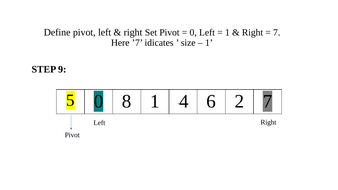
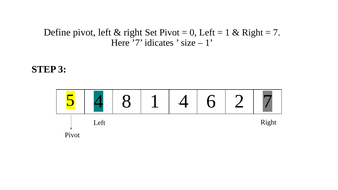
9: 9 -> 3 (62, 69)
5 0: 0 -> 4 (99, 101)
